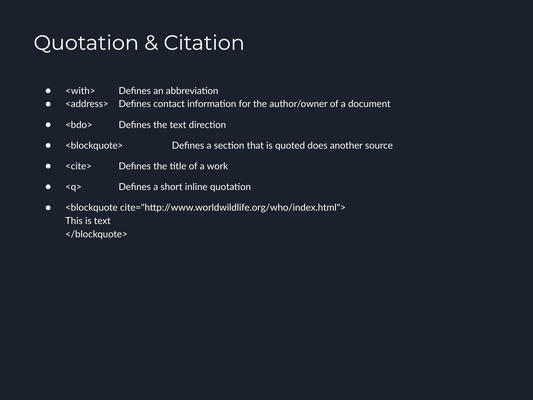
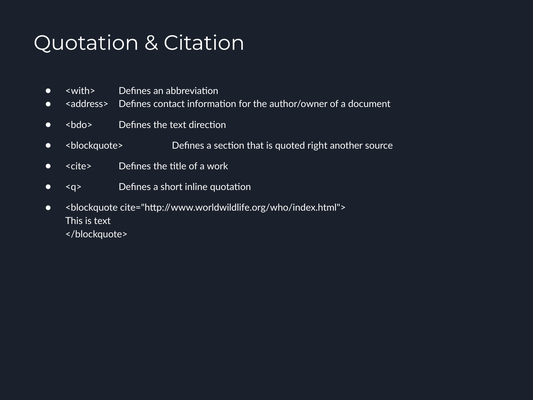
does: does -> right (317, 145)
